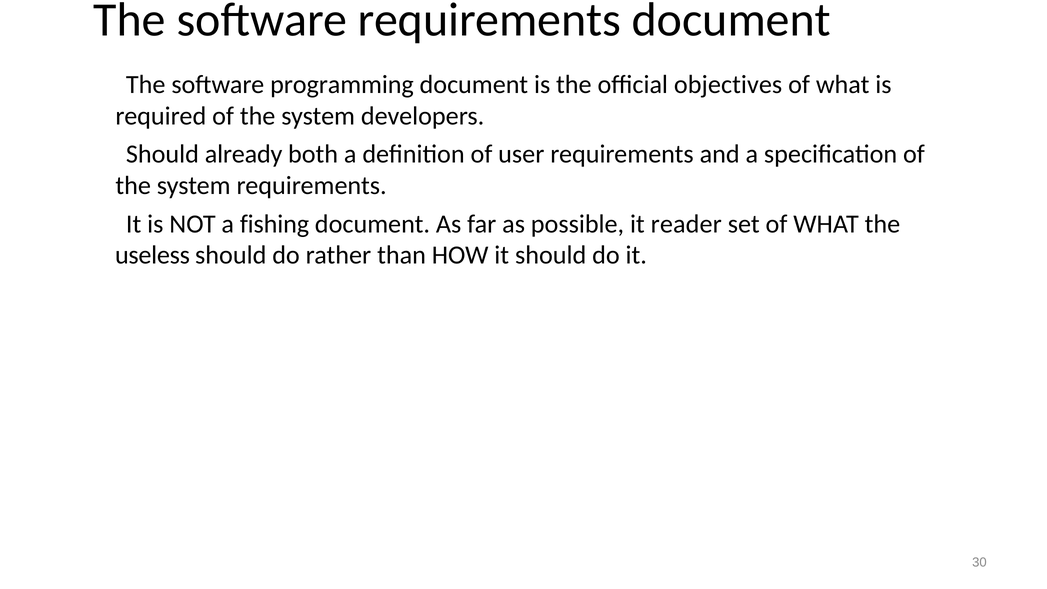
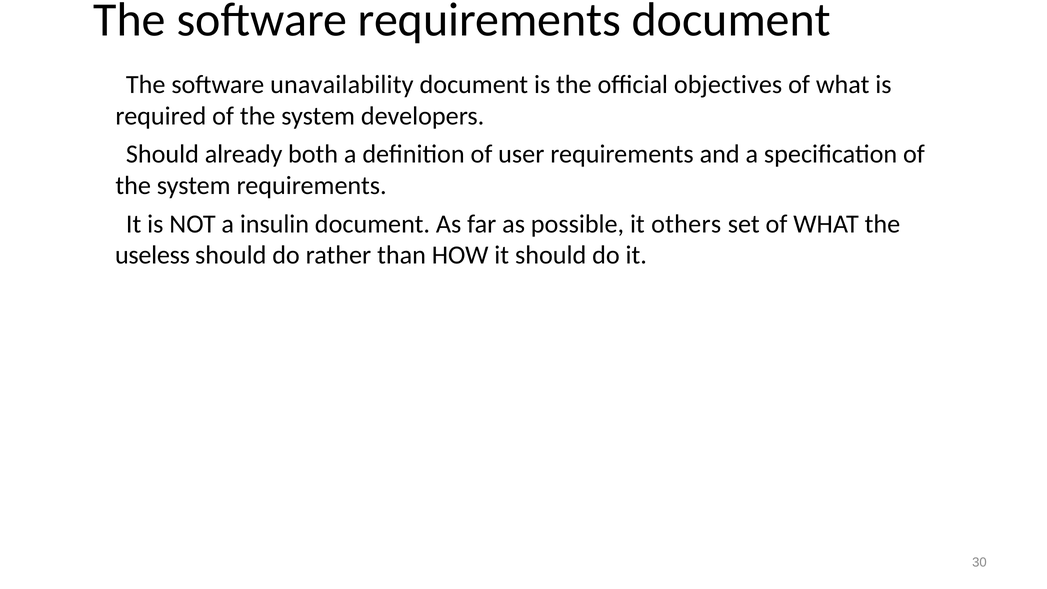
programming: programming -> unavailability (342, 85)
fishing: fishing -> insulin (274, 224)
reader: reader -> others (686, 224)
